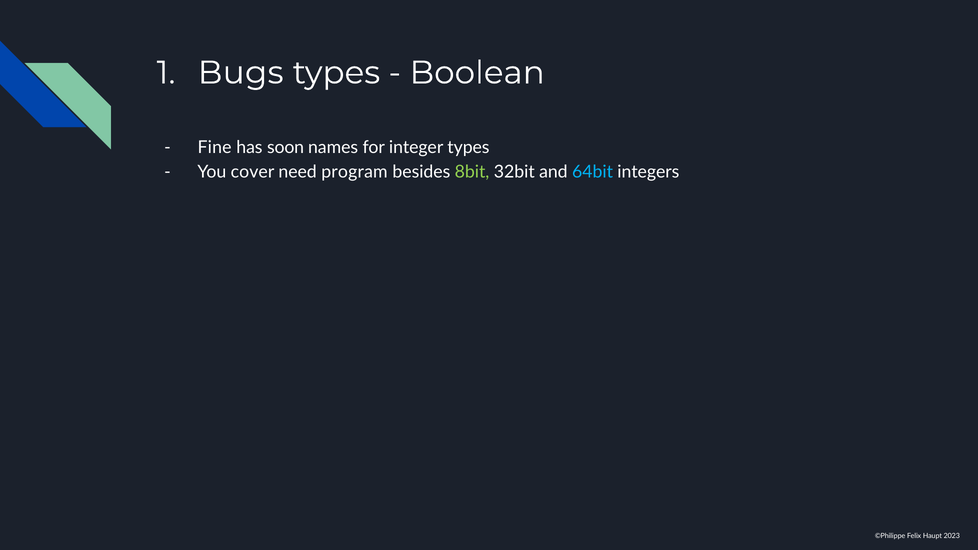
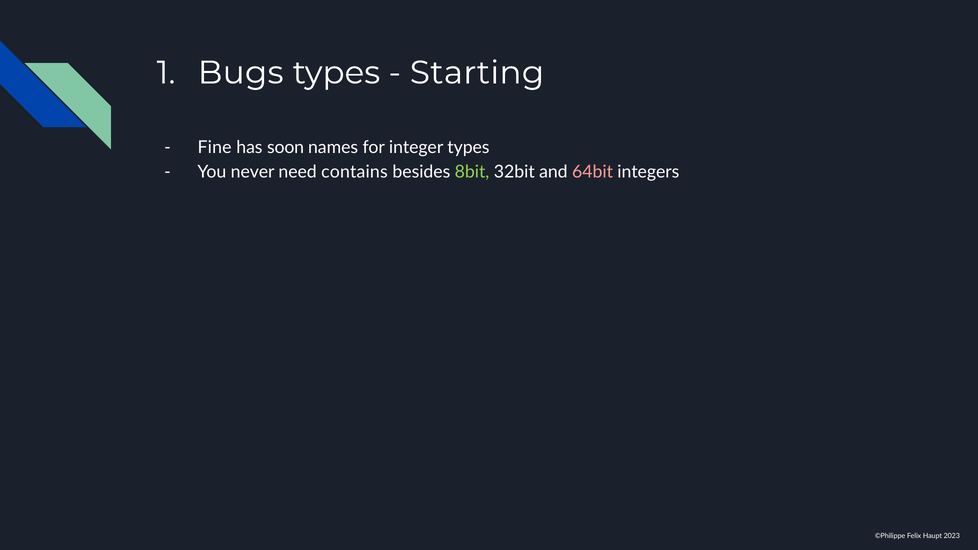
Boolean: Boolean -> Starting (477, 73)
cover: cover -> never (253, 172)
program: program -> contains (354, 172)
64bit colour: light blue -> pink (593, 172)
